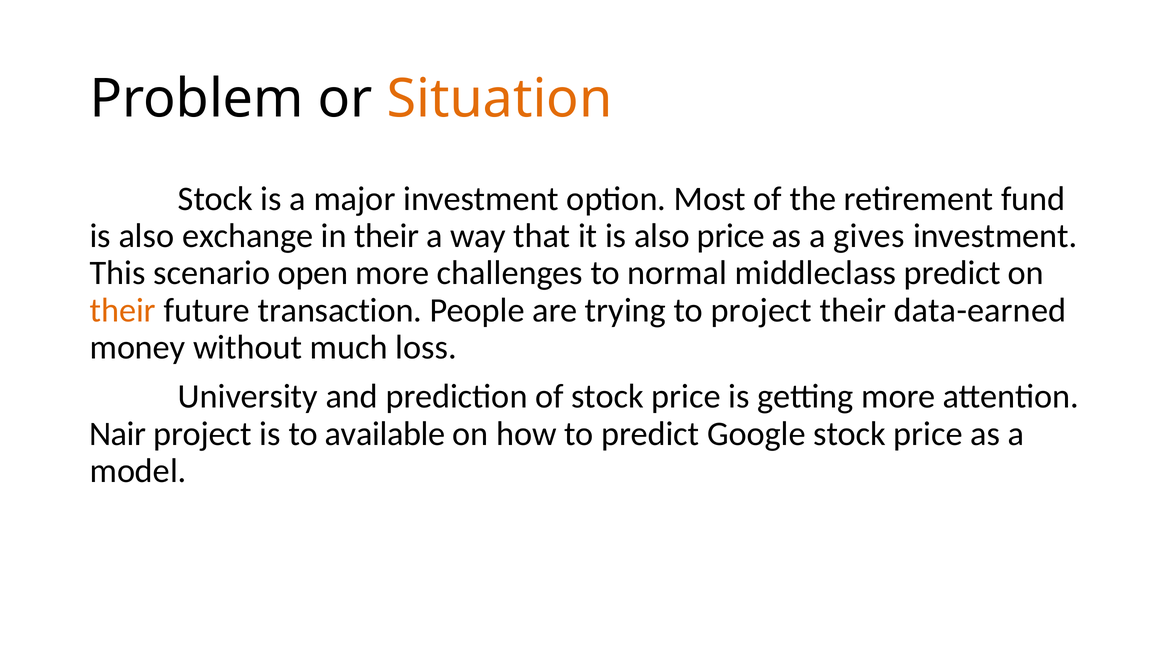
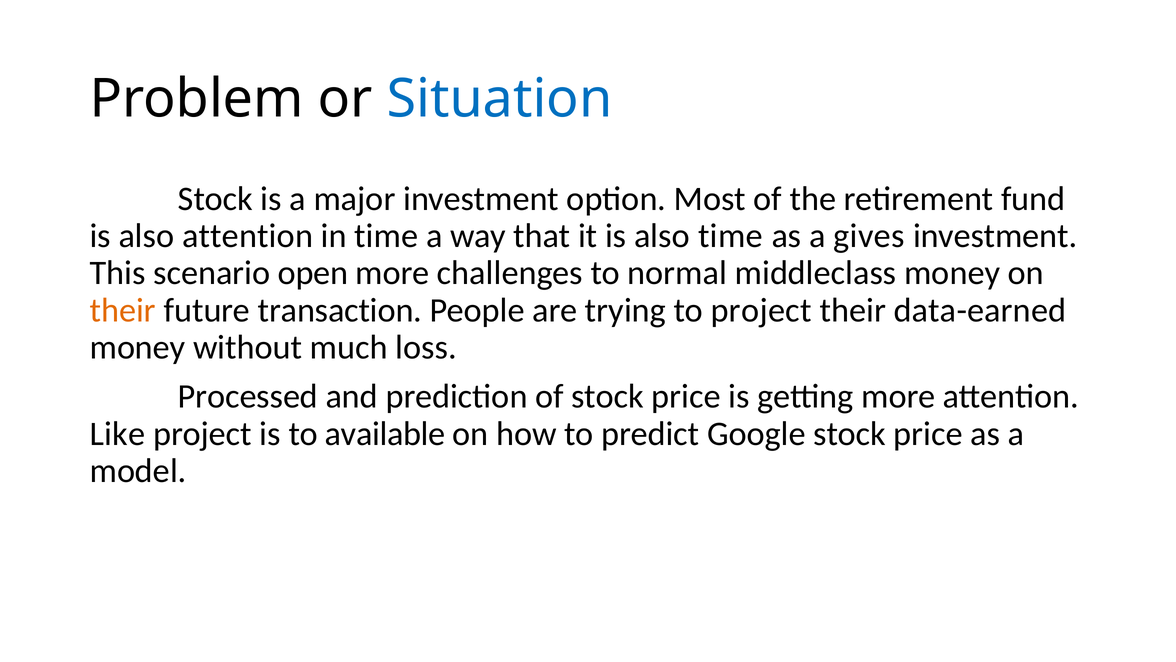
Situation colour: orange -> blue (500, 99)
also exchange: exchange -> attention (248, 236)
in their: their -> time (386, 236)
also price: price -> time (730, 236)
middleclass predict: predict -> money (952, 273)
University: University -> Processed (248, 396)
Nair: Nair -> Like (117, 433)
